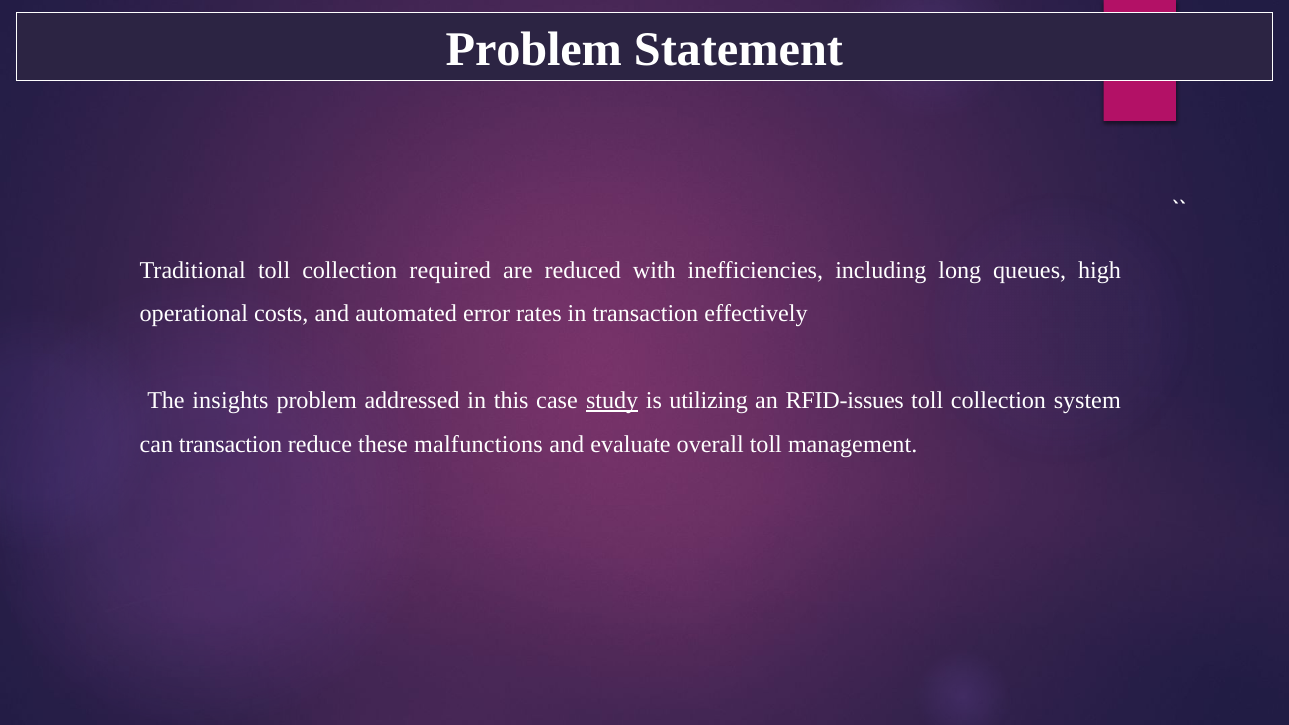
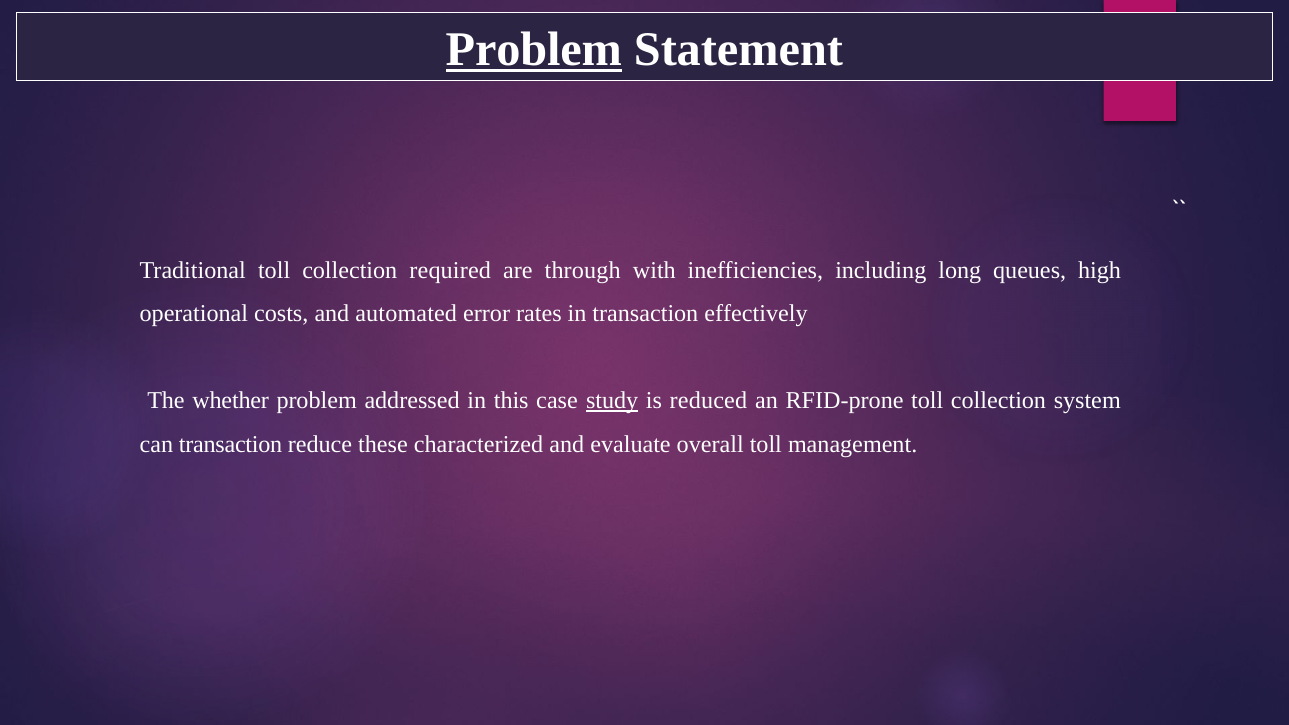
Problem underline: none -> present (534, 50)
reduced: reduced -> through (583, 270)
insights: insights -> whether (231, 401)
utilizing: utilizing -> reduced (708, 401)
RFID-issues: RFID-issues -> RFID-prone (845, 401)
malfunctions: malfunctions -> characterized (479, 444)
